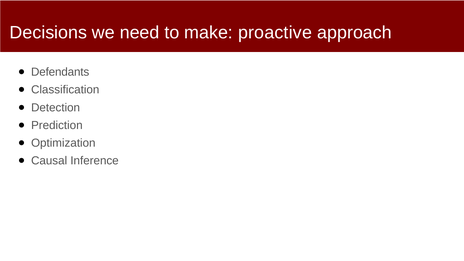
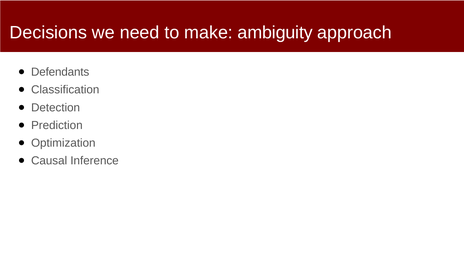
proactive: proactive -> ambiguity (275, 33)
